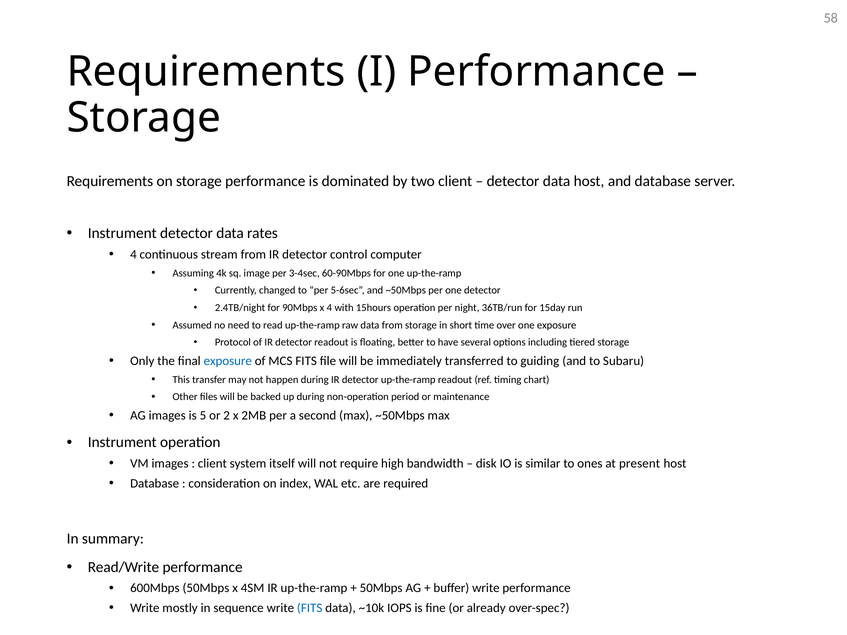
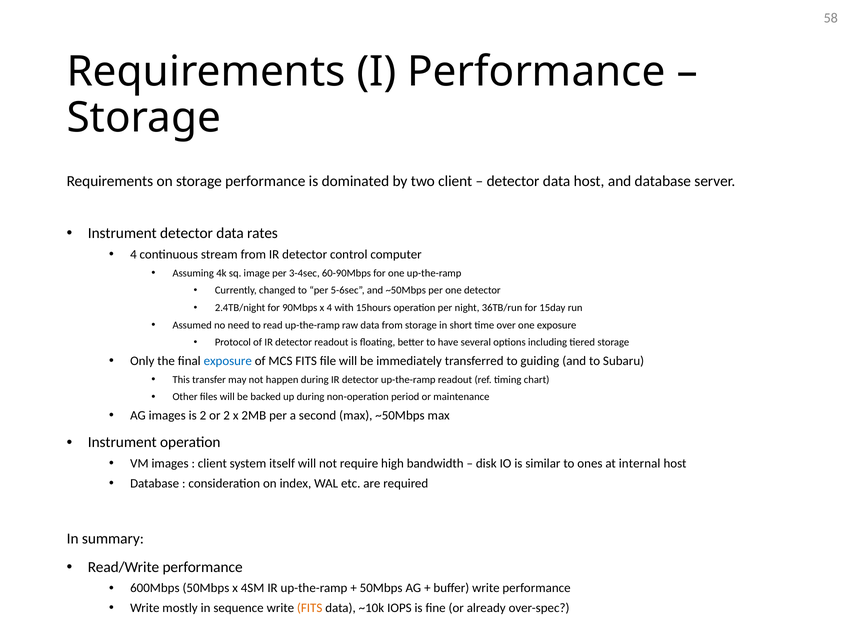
is 5: 5 -> 2 (203, 416)
present: present -> internal (640, 464)
FITS colour: blue -> orange (310, 608)
